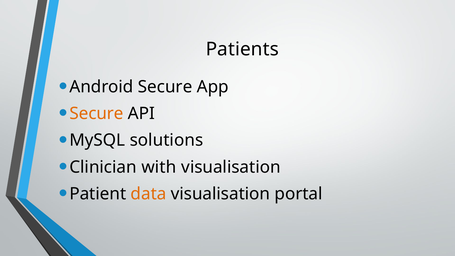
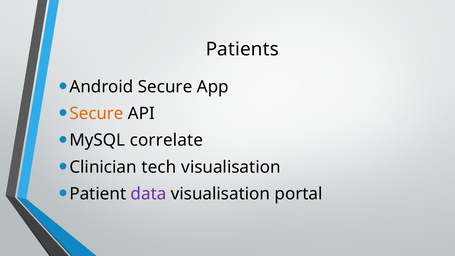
solutions: solutions -> correlate (166, 140)
with: with -> tech (159, 167)
data colour: orange -> purple (149, 194)
